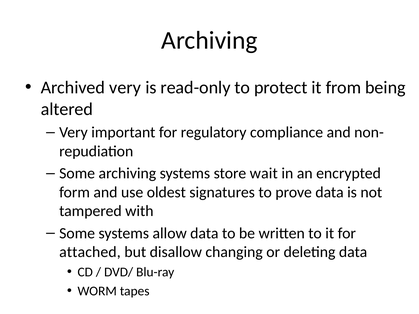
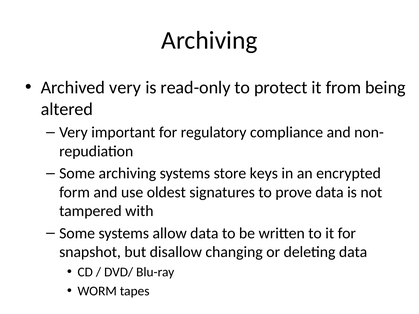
wait: wait -> keys (264, 174)
attached: attached -> snapshot (90, 252)
